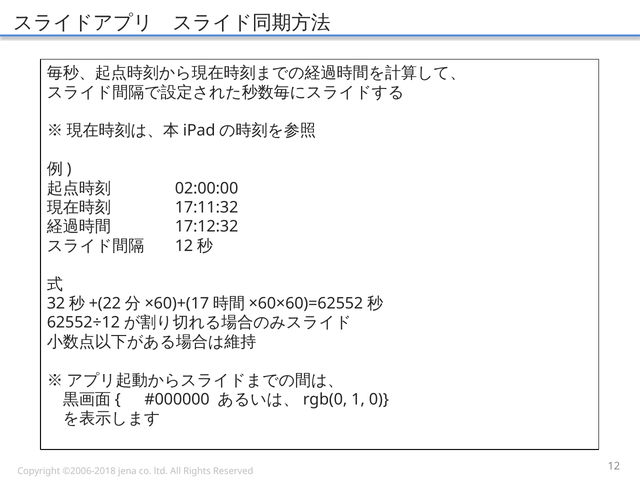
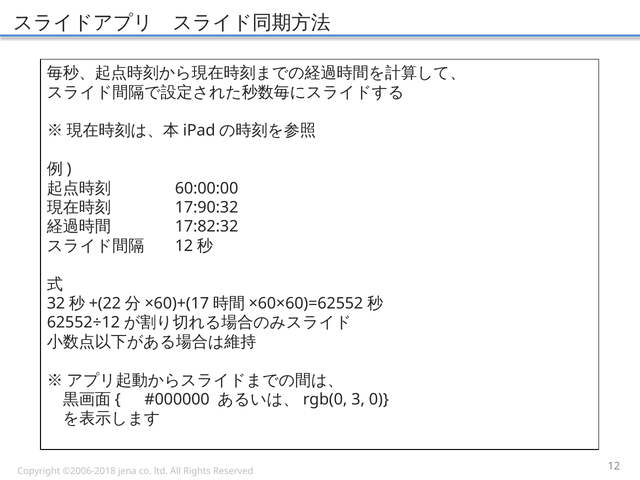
02:00:00: 02:00:00 -> 60:00:00 (207, 188)
17:11:32: 17:11:32 -> 17:90:32 (207, 207)
17:12:32: 17:12:32 -> 17:82:32 (207, 227)
1: 1 -> 3 (358, 399)
